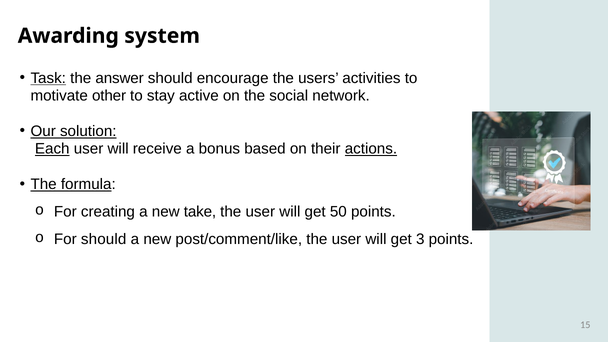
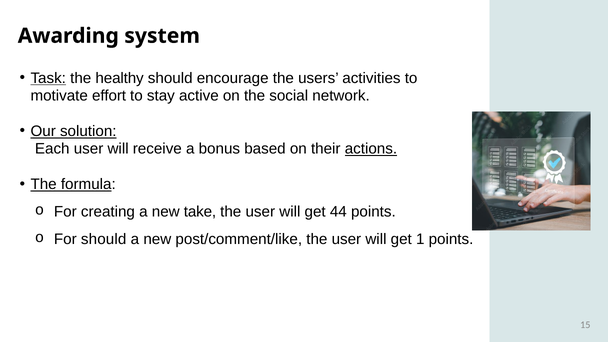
answer: answer -> healthy (120, 78)
other: other -> effort (109, 96)
Each underline: present -> none (52, 149)
50: 50 -> 44 (338, 212)
3: 3 -> 1 (420, 239)
